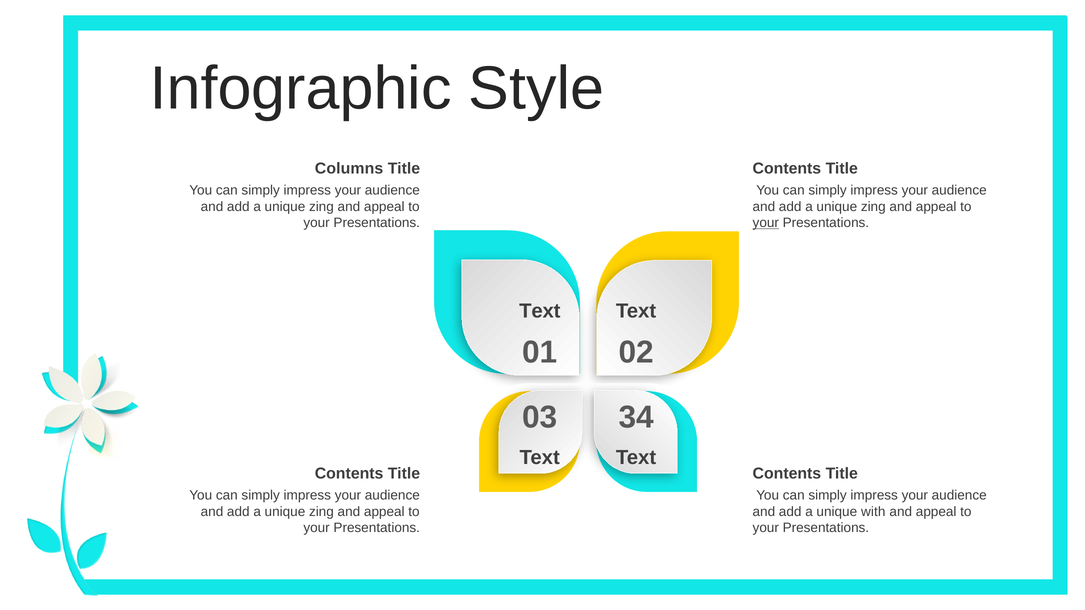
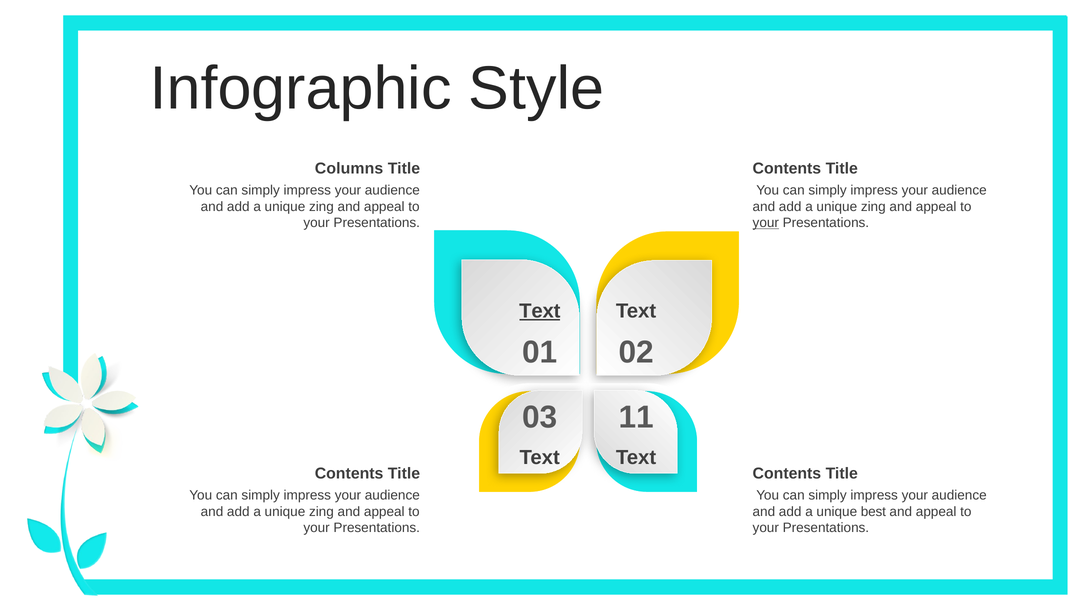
Text underline: none -> present (540, 311)
34: 34 -> 11 (636, 417)
with: with -> best (873, 512)
